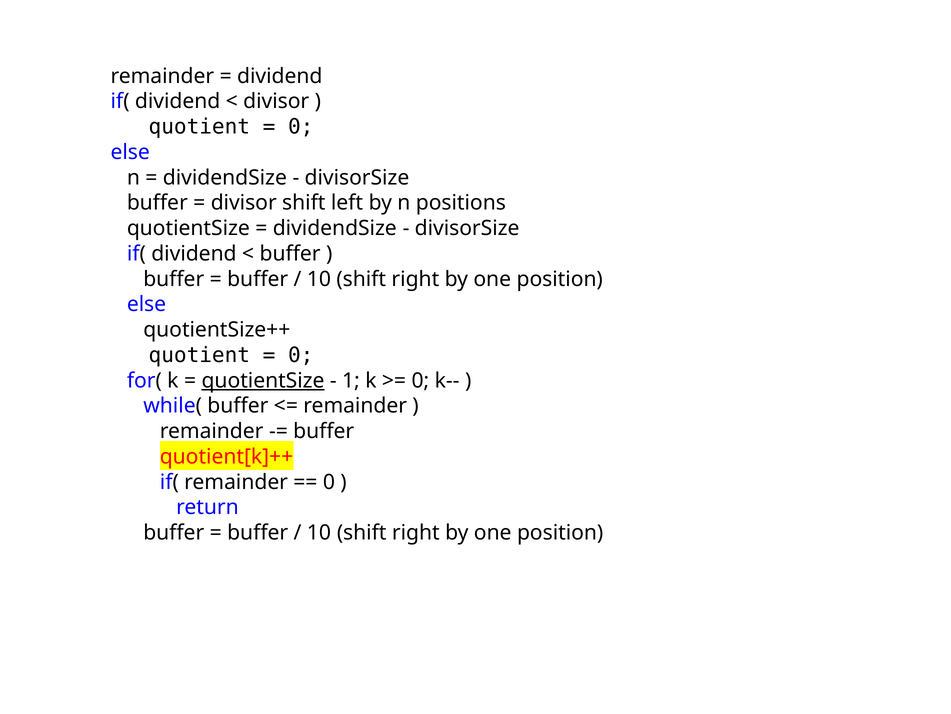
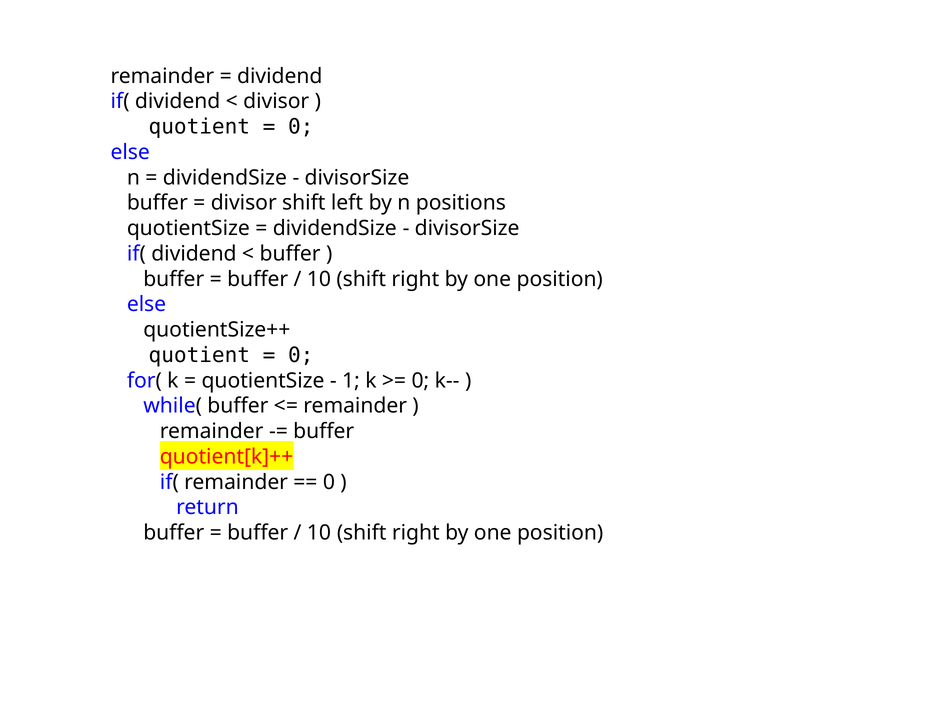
quotientSize underline: present -> none (263, 380)
